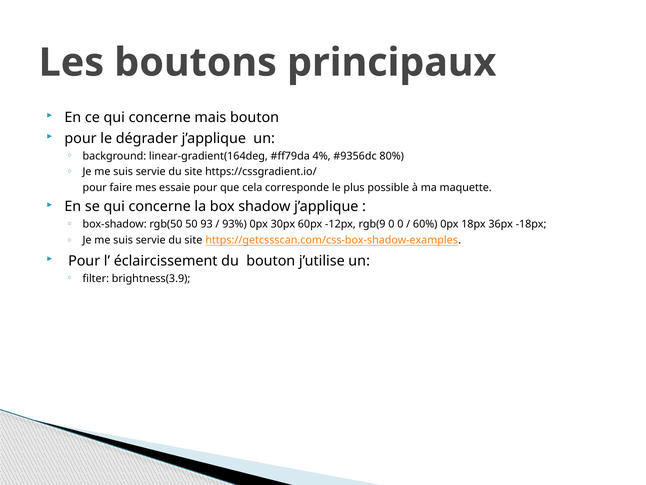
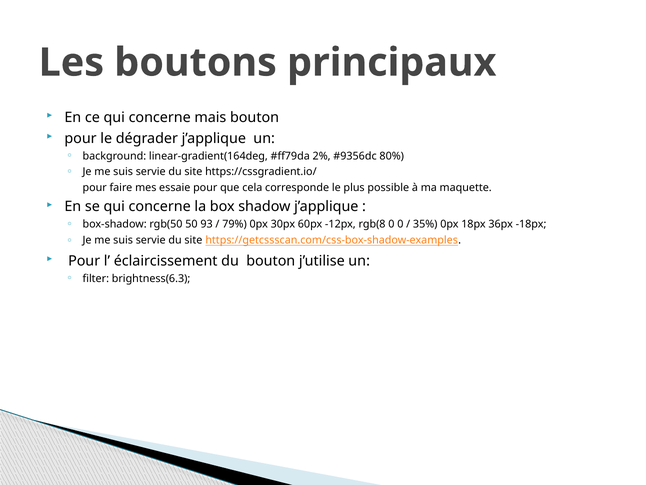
4%: 4% -> 2% (322, 156)
93%: 93% -> 79% (235, 224)
rgb(9: rgb(9 -> rgb(8 (372, 224)
60%: 60% -> 35% (425, 224)
brightness(3.9: brightness(3.9 -> brightness(6.3 (151, 278)
